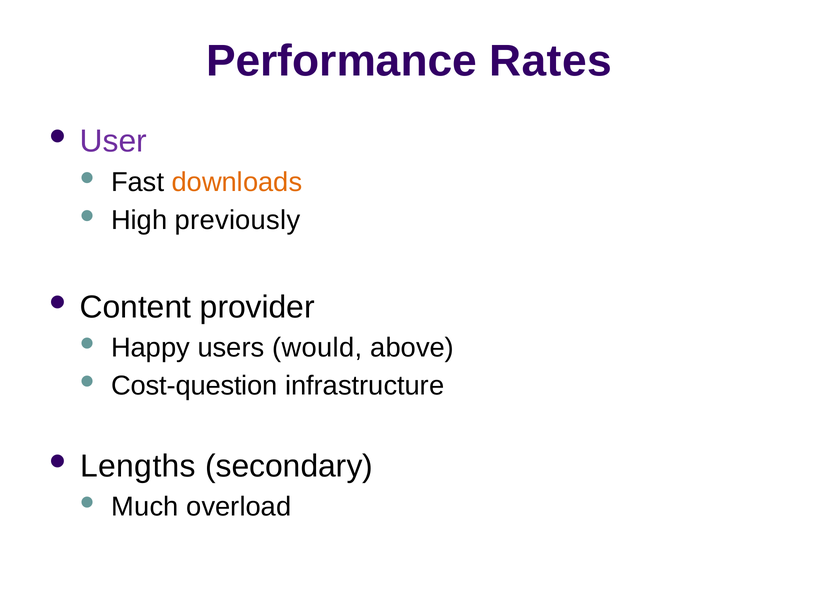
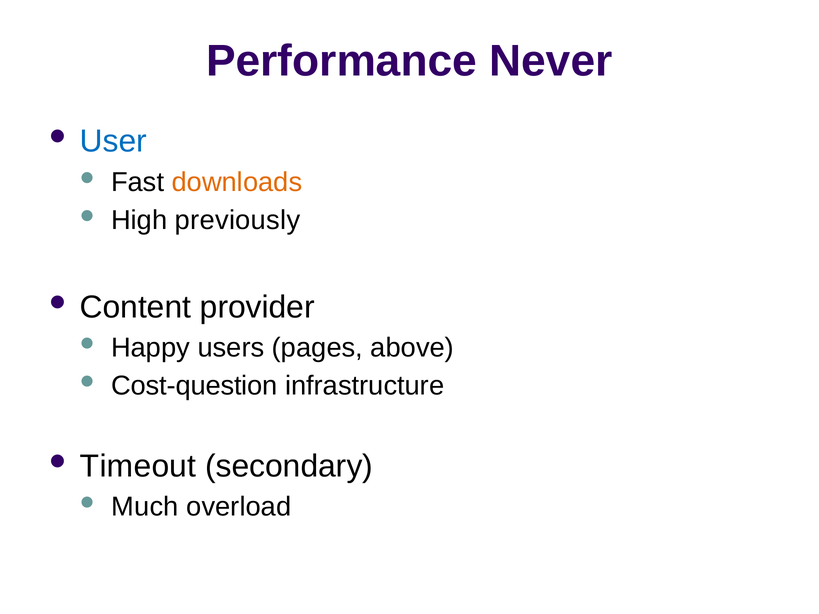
Rates: Rates -> Never (551, 61)
User colour: purple -> blue (113, 141)
would: would -> pages (317, 348)
Lengths: Lengths -> Timeout (138, 466)
